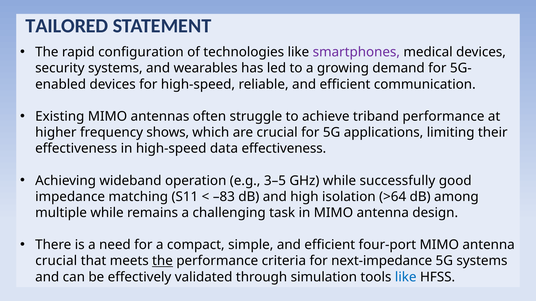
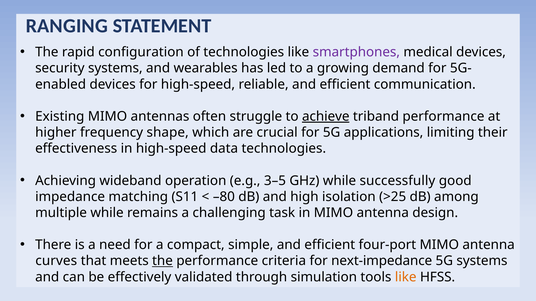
TAILORED: TAILORED -> RANGING (67, 26)
achieve underline: none -> present (326, 117)
shows: shows -> shape (168, 133)
data effectiveness: effectiveness -> technologies (284, 149)
–83: –83 -> –80 (224, 197)
>64: >64 -> >25 (393, 197)
crucial: crucial -> curves (56, 261)
like colour: blue -> orange (406, 277)
